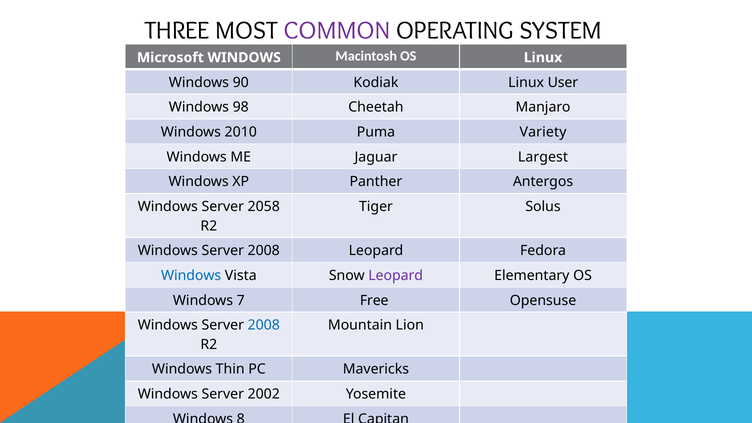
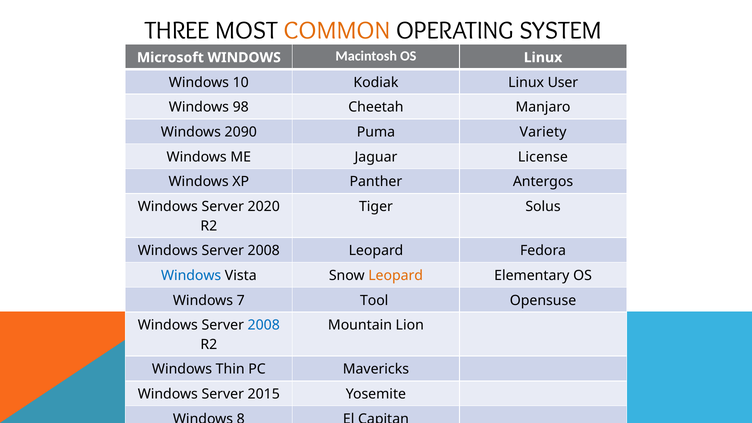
COMMON colour: purple -> orange (337, 30)
90: 90 -> 10 (241, 82)
2010: 2010 -> 2090 (241, 132)
Largest: Largest -> License (543, 157)
2058: 2058 -> 2020 (264, 207)
Leopard colour: purple -> orange (396, 276)
Free: Free -> Tool (374, 300)
2002: 2002 -> 2015 (264, 394)
